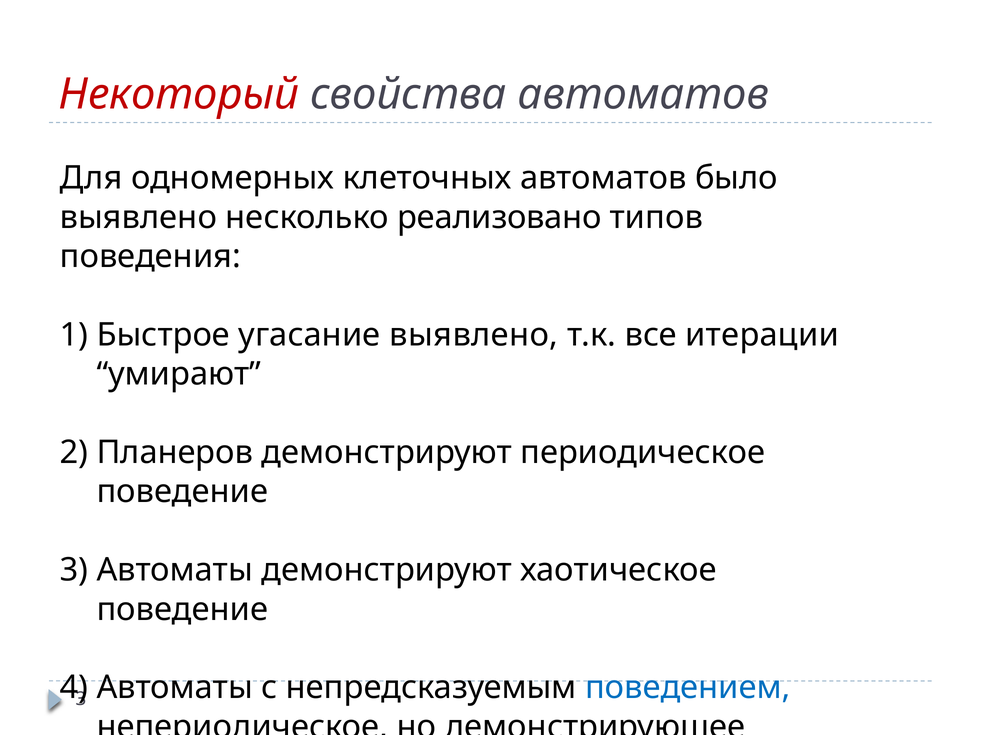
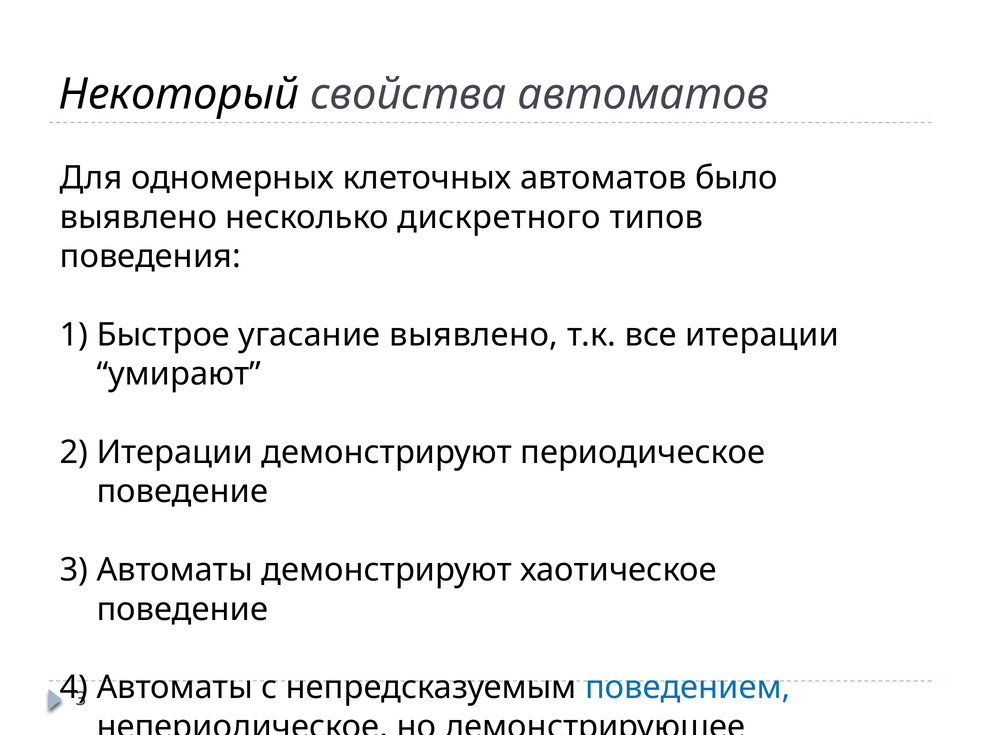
Некоторый colour: red -> black (179, 95)
реализовано: реализовано -> дискретного (499, 218)
Планеров: Планеров -> Итерации (175, 453)
